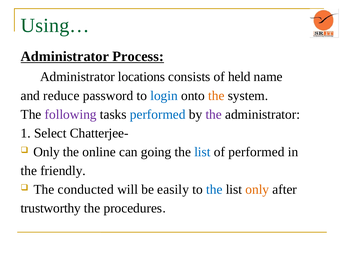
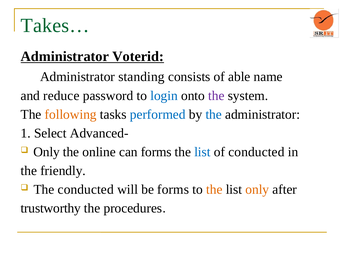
Using…: Using… -> Takes… (55, 26)
Process: Process -> Voterid (138, 56)
locations: locations -> standing (141, 77)
held: held -> able (239, 77)
the colour: orange -> purple (216, 96)
following colour: purple -> orange (71, 114)
the colour: purple -> blue (214, 114)
Chatterjee-: Chatterjee- -> Advanced- (99, 133)
can going: going -> forms (156, 152)
of performed: performed -> conducted (256, 152)
be easily: easily -> forms (173, 189)
the colour: blue -> orange (214, 189)
